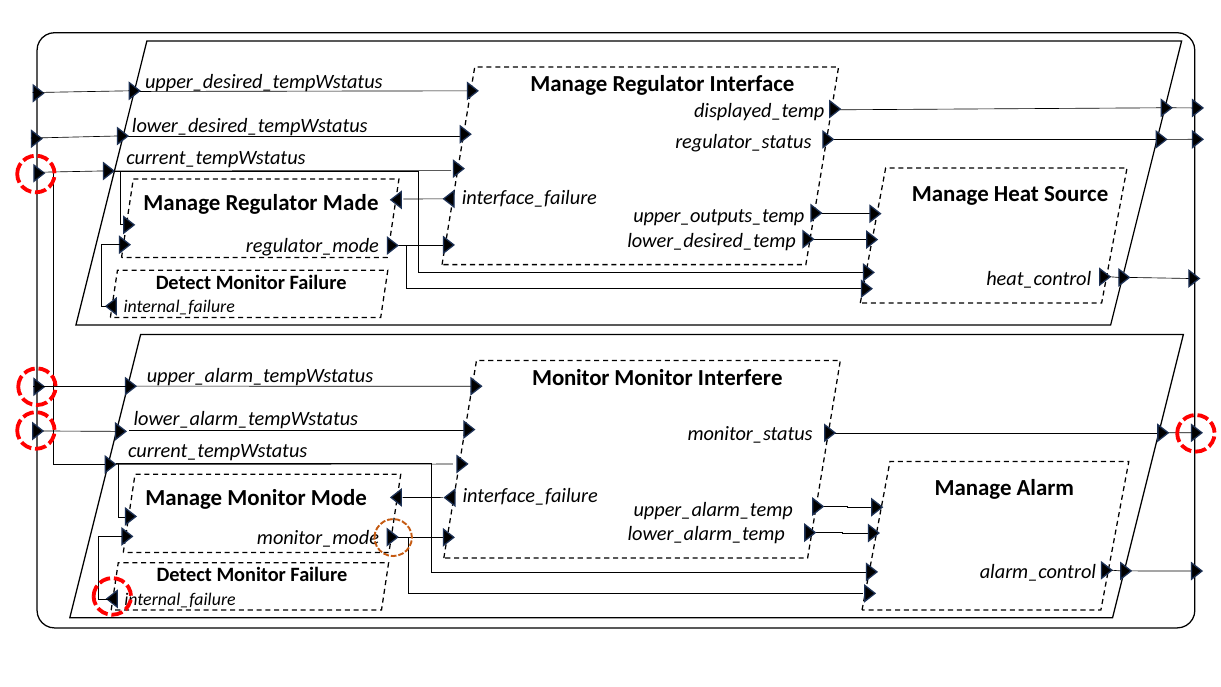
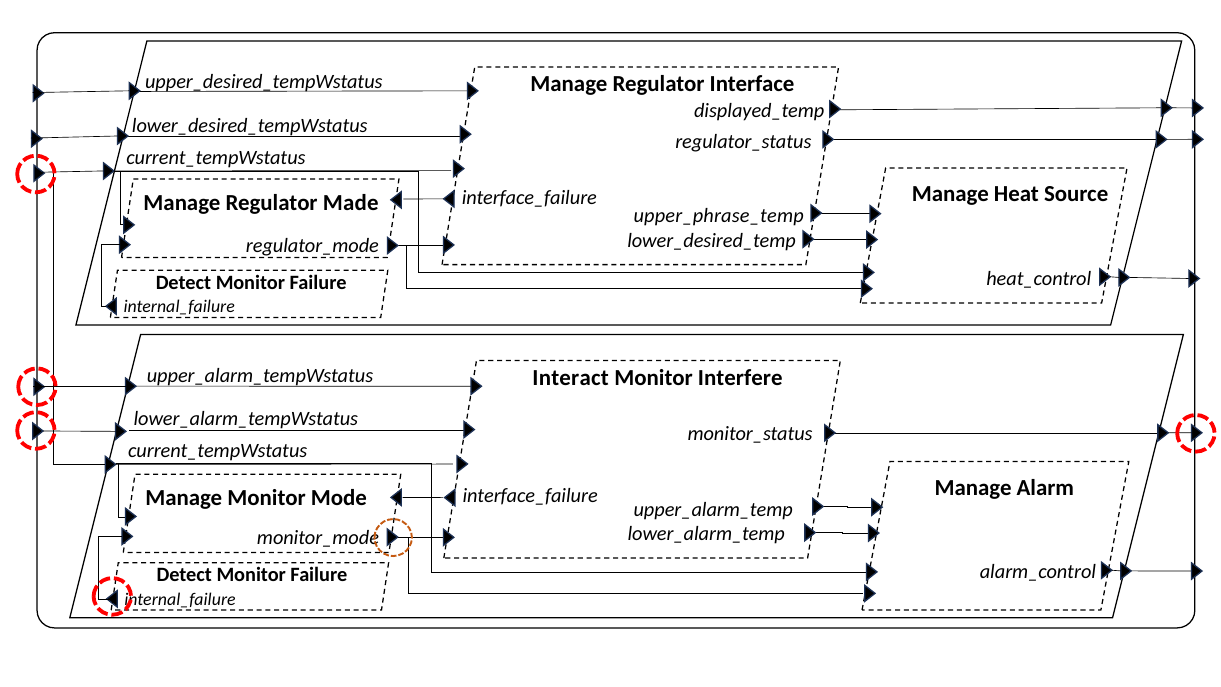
upper_outputs_temp: upper_outputs_temp -> upper_phrase_temp (719, 216)
Monitor: Monitor -> Interact (571, 378)
